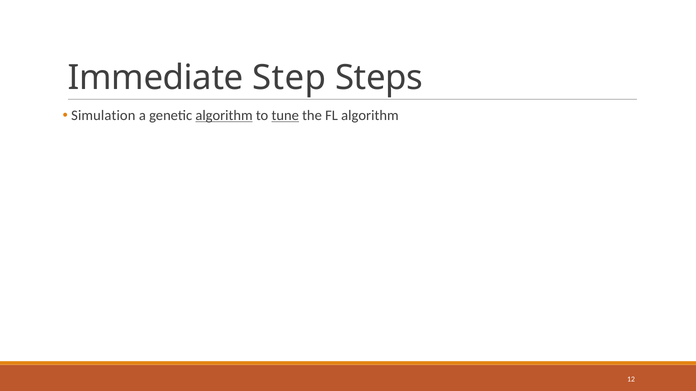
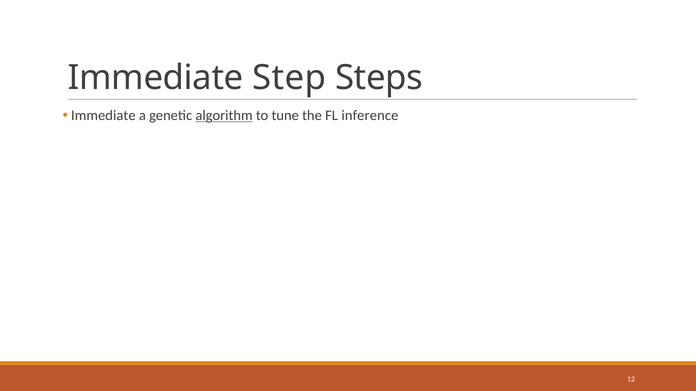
Simulation: Simulation -> Immediate (103, 116)
tune underline: present -> none (285, 116)
FL algorithm: algorithm -> inference (370, 116)
